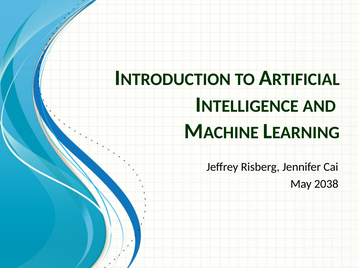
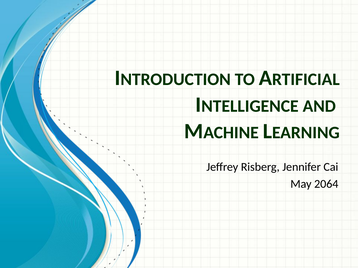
2038: 2038 -> 2064 (326, 184)
